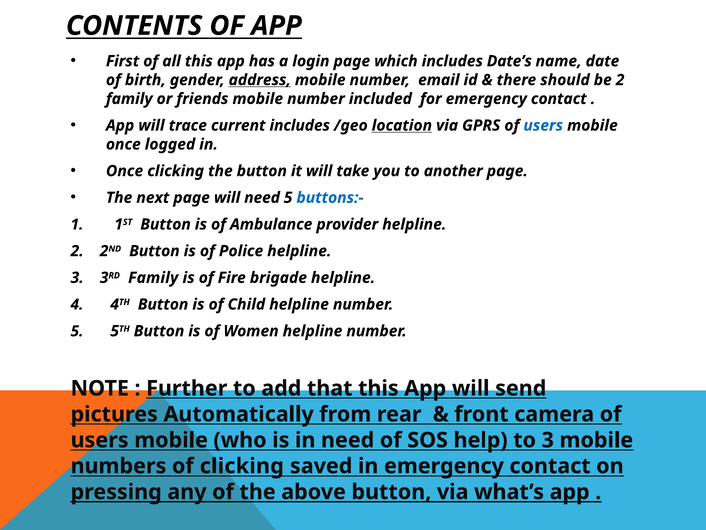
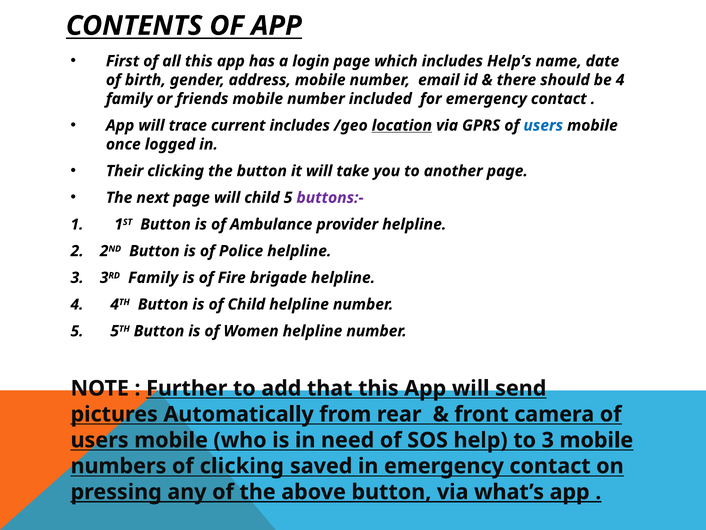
Date’s: Date’s -> Help’s (509, 61)
address underline: present -> none (260, 80)
be 2: 2 -> 4 (620, 80)
Once: Once -> Their (125, 171)
will need: need -> child (262, 198)
buttons:- colour: blue -> purple (330, 198)
